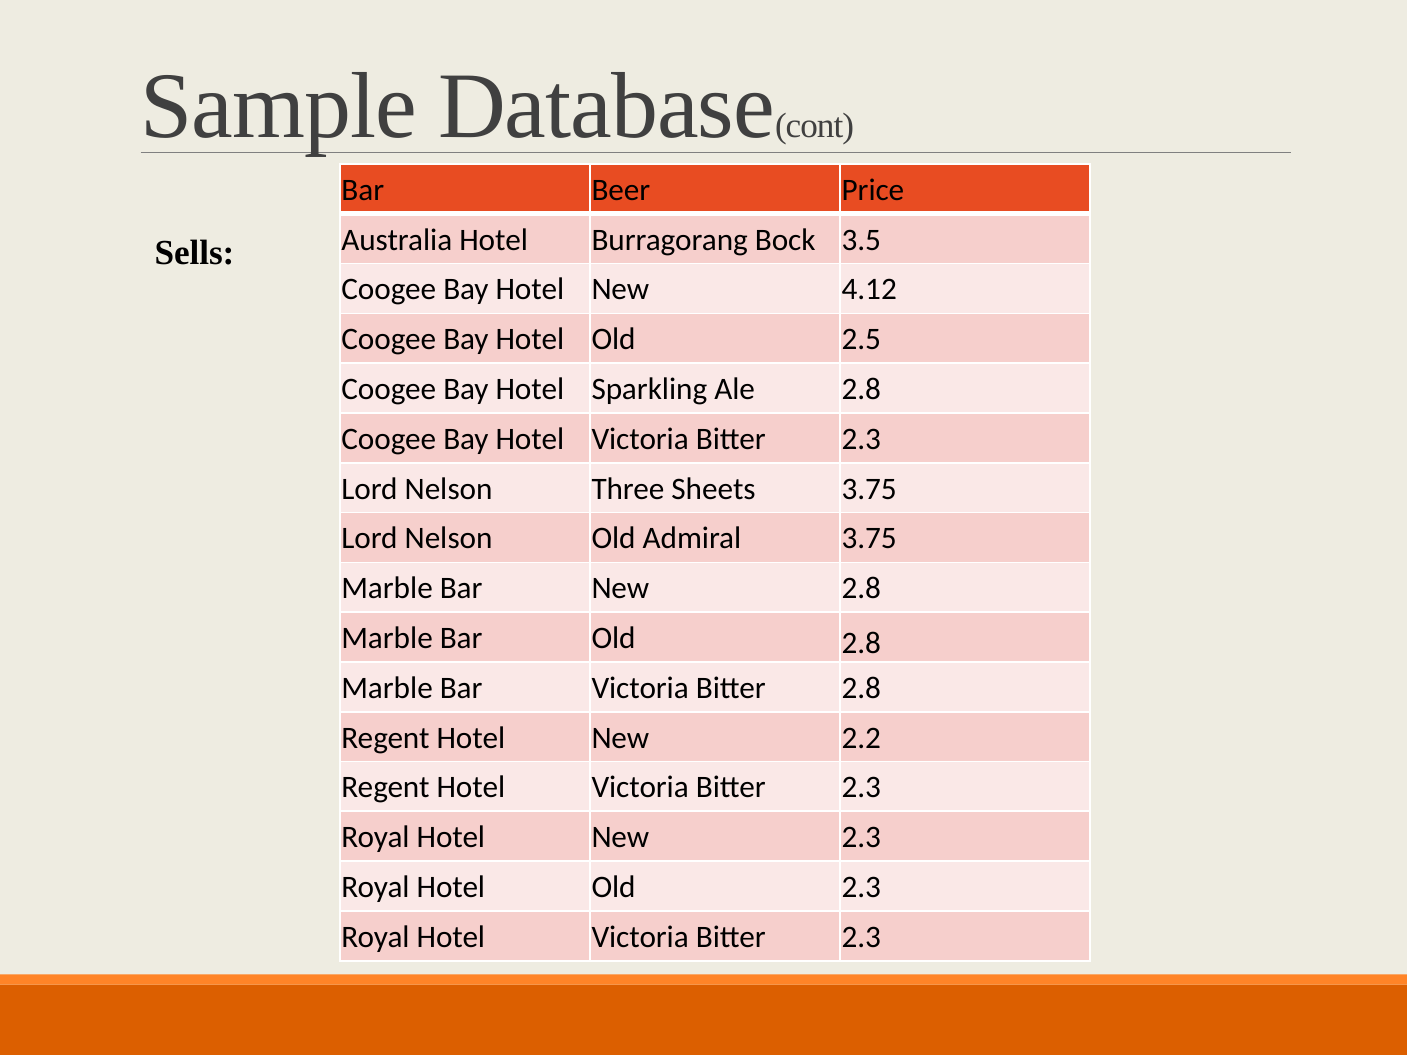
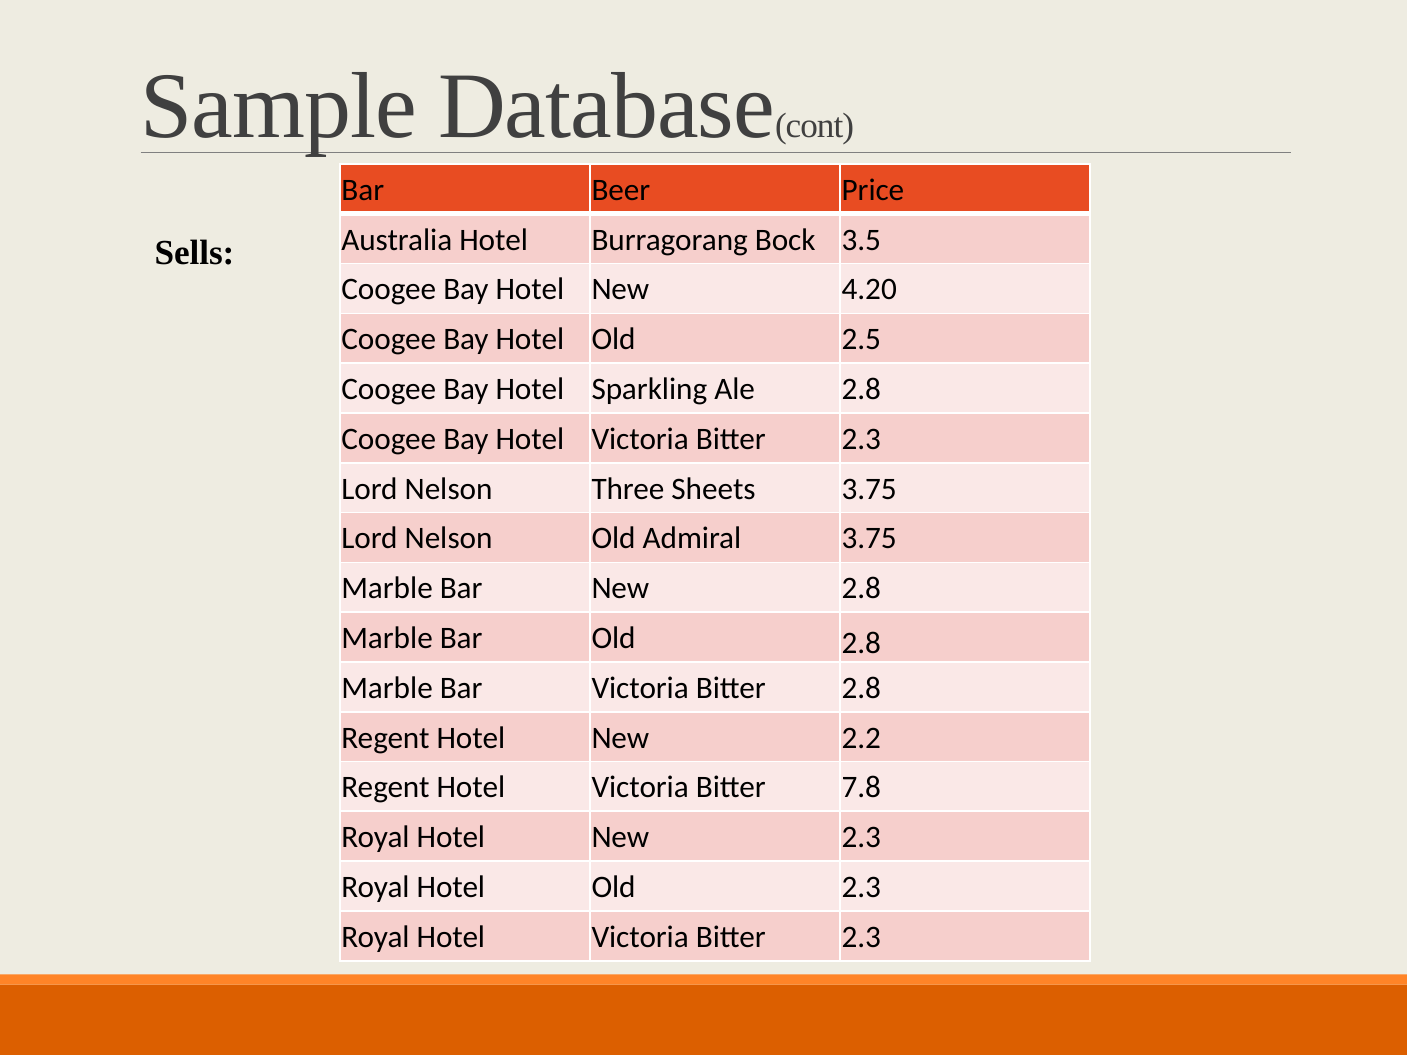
4.12: 4.12 -> 4.20 (869, 290)
2.3: 2.3 -> 7.8 (861, 788)
